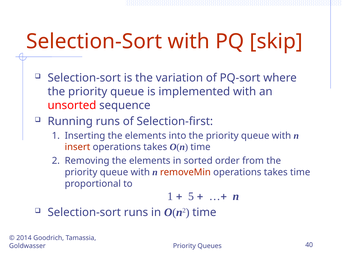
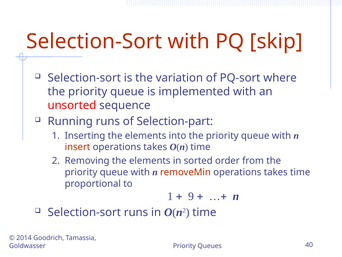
Selection-first: Selection-first -> Selection-part (175, 121)
5: 5 -> 9 (191, 196)
